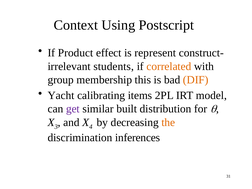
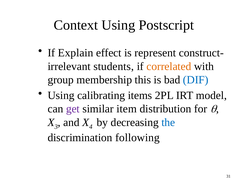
Product: Product -> Explain (76, 53)
DIF colour: orange -> blue (196, 80)
Yacht: Yacht -> Using (61, 95)
built: built -> item (127, 109)
the colour: orange -> blue (168, 122)
inferences: inferences -> following (137, 138)
